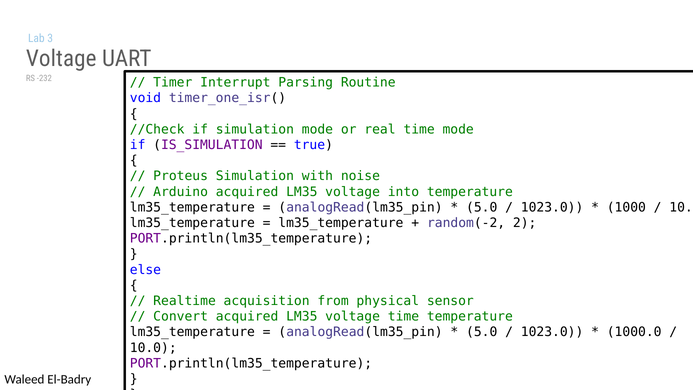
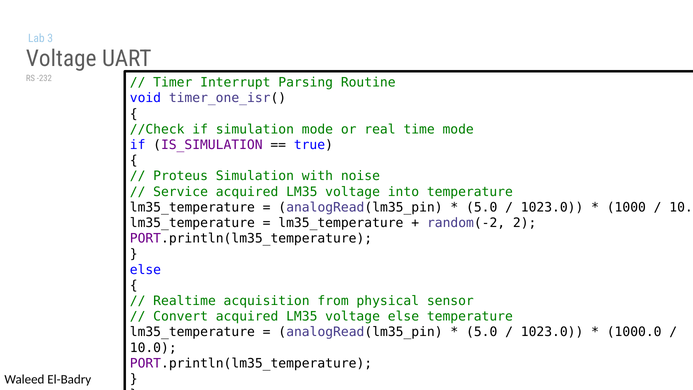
Arduino: Arduino -> Service (181, 192)
voltage time: time -> else (403, 316)
